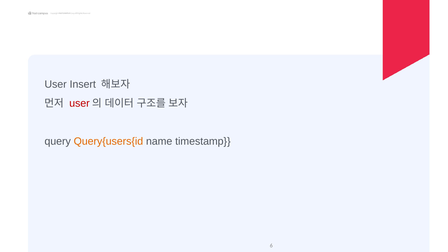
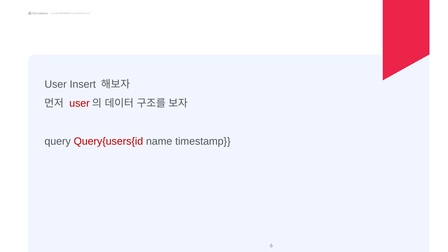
Query{users{id colour: orange -> red (108, 141)
